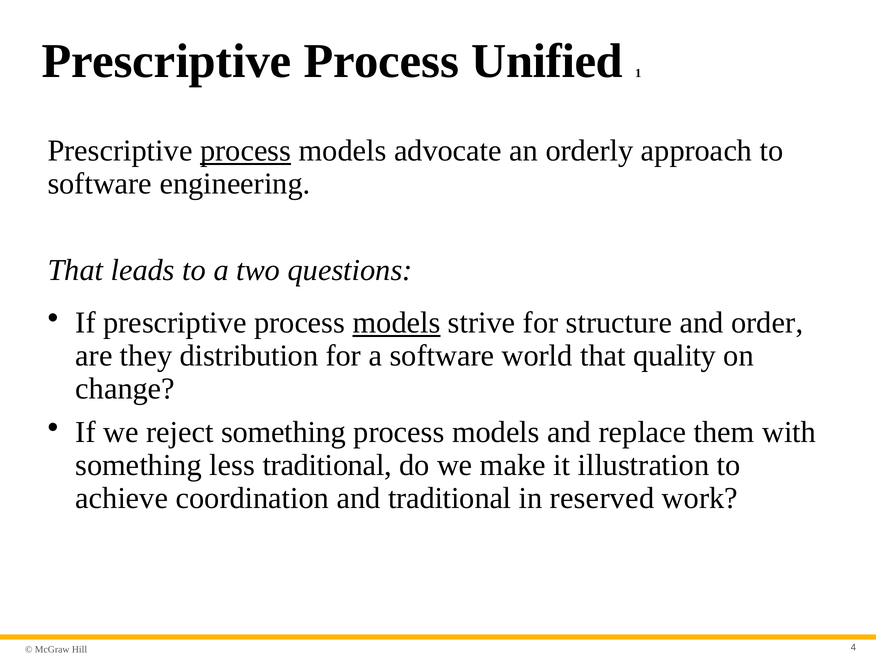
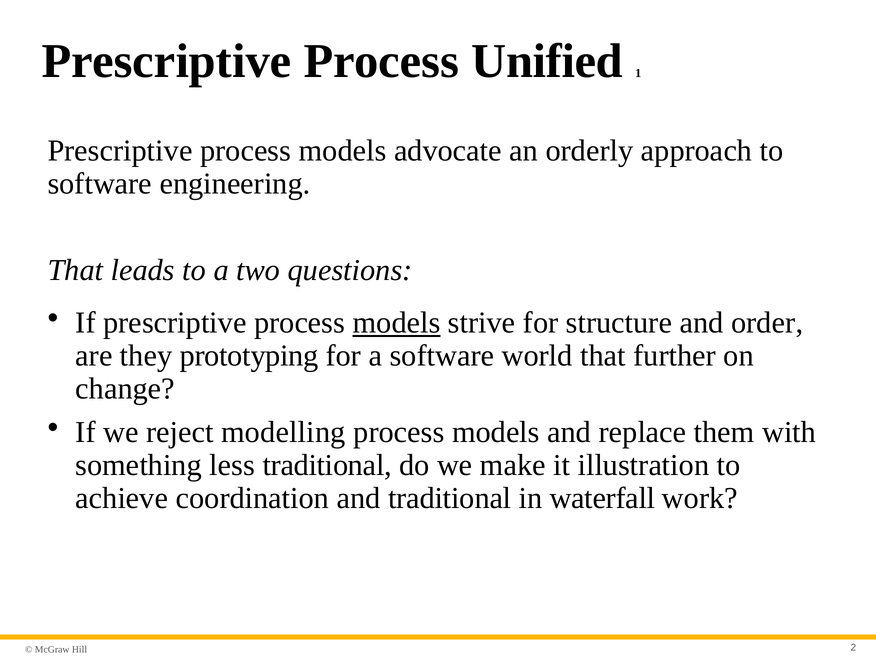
process underline: present -> none (246, 151)
distribution: distribution -> prototyping (249, 356)
quality: quality -> further (675, 356)
reject something: something -> modelling (283, 432)
reserved: reserved -> waterfall (602, 498)
4: 4 -> 2 (853, 648)
